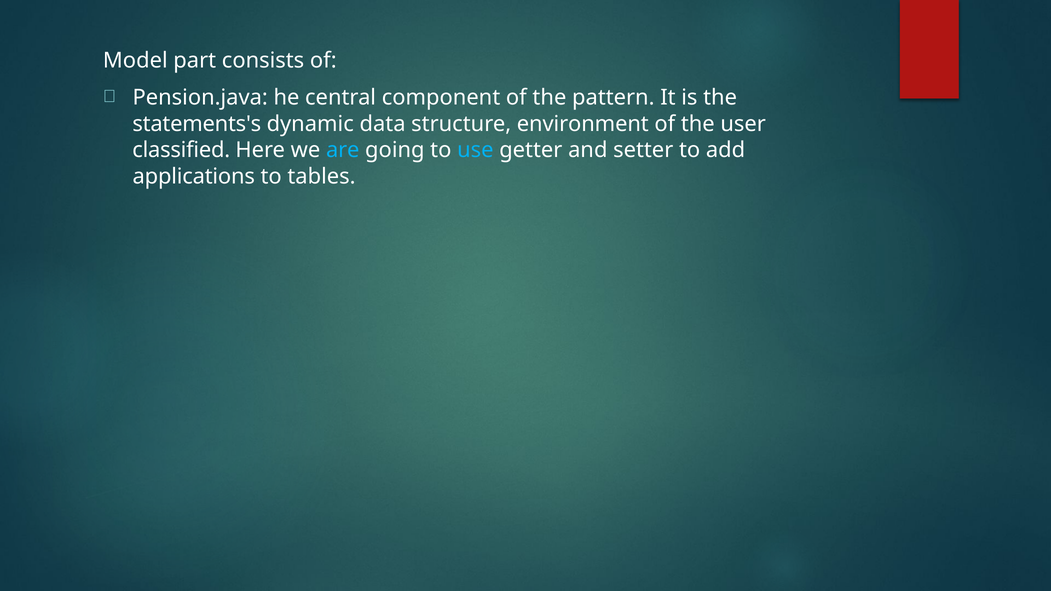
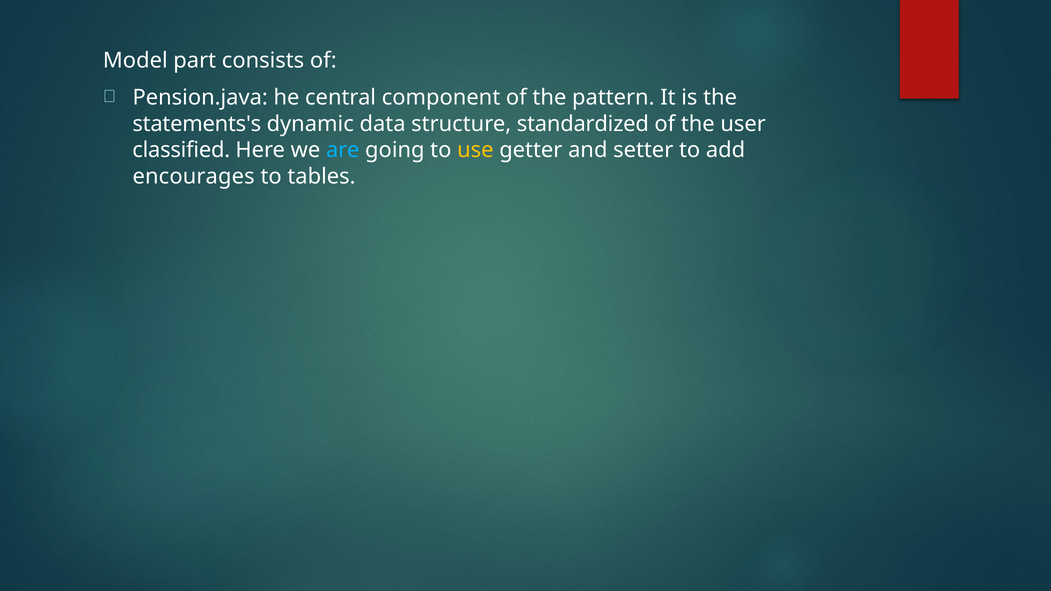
environment: environment -> standardized (583, 124)
use colour: light blue -> yellow (475, 150)
applications: applications -> encourages (194, 177)
